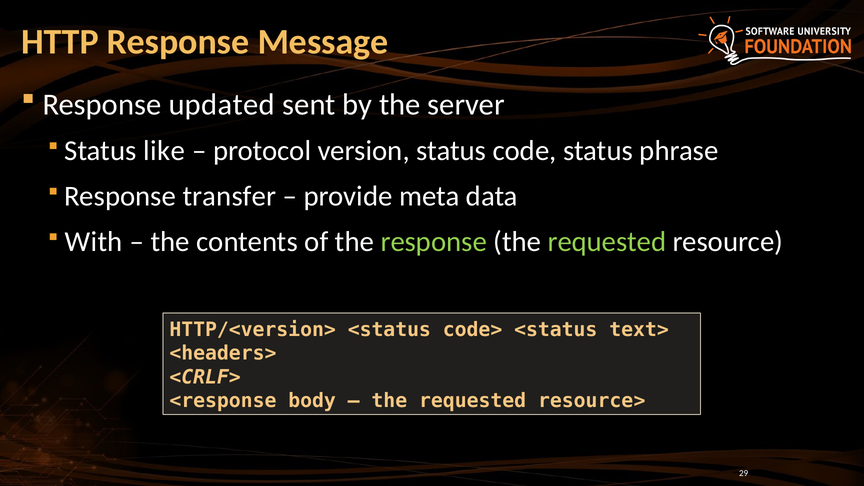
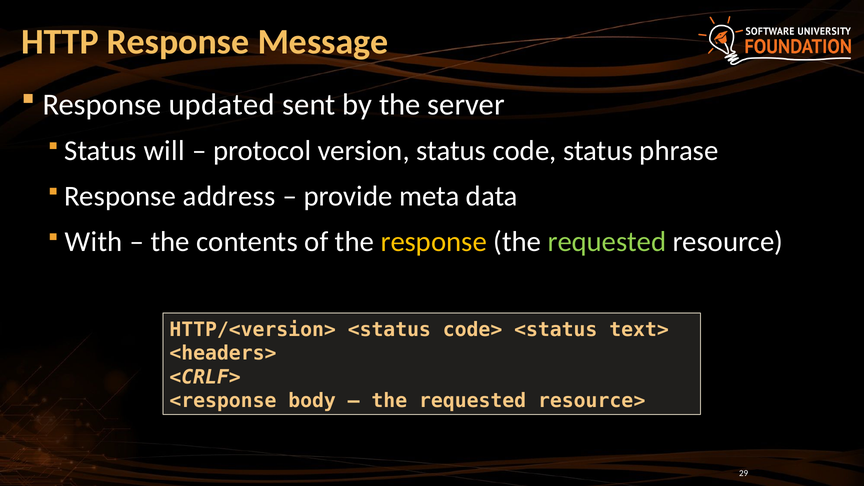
like: like -> will (164, 151)
transfer: transfer -> address (229, 196)
response colour: light green -> yellow (434, 242)
